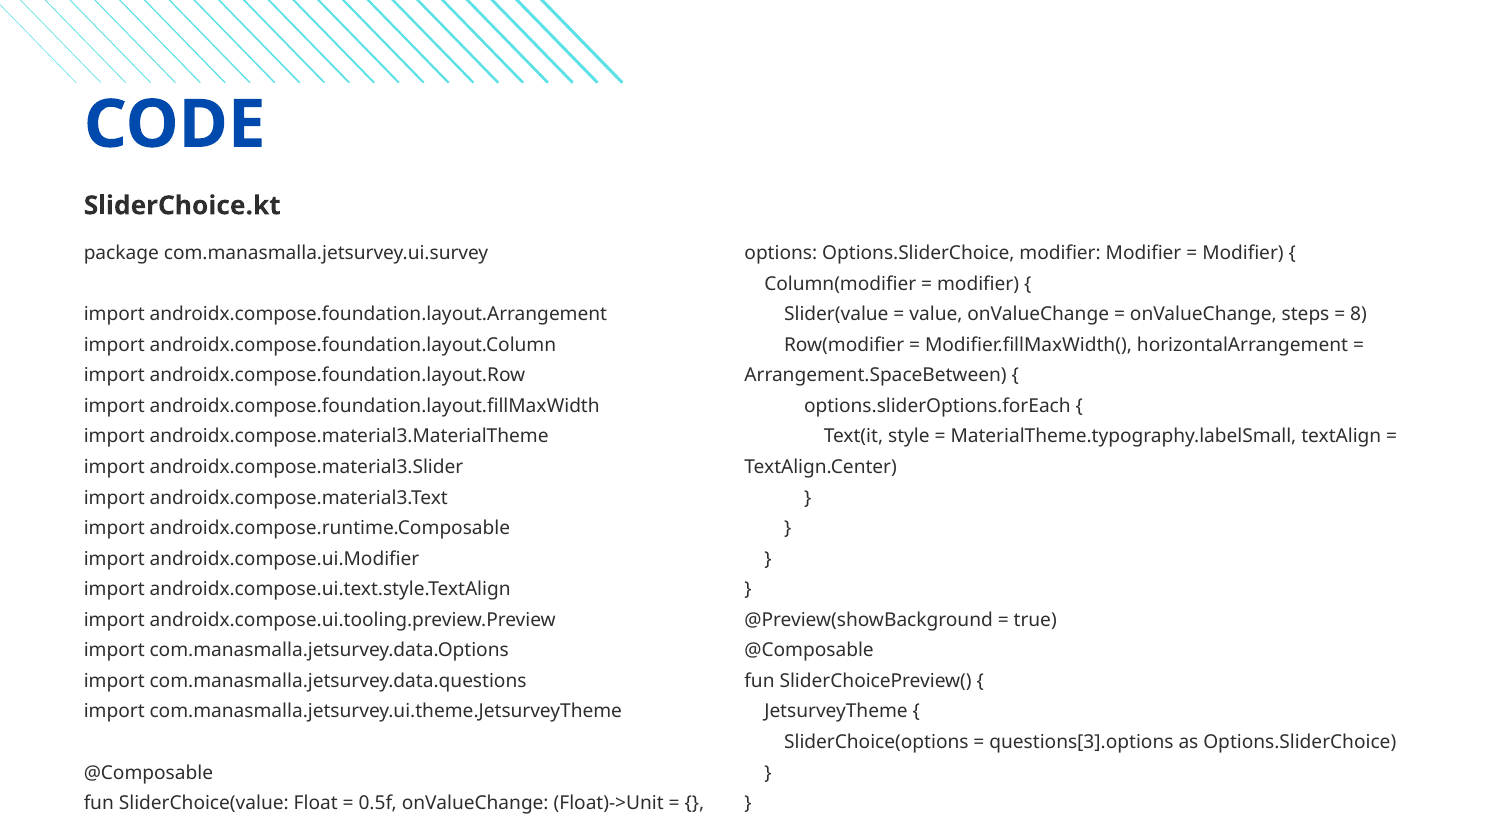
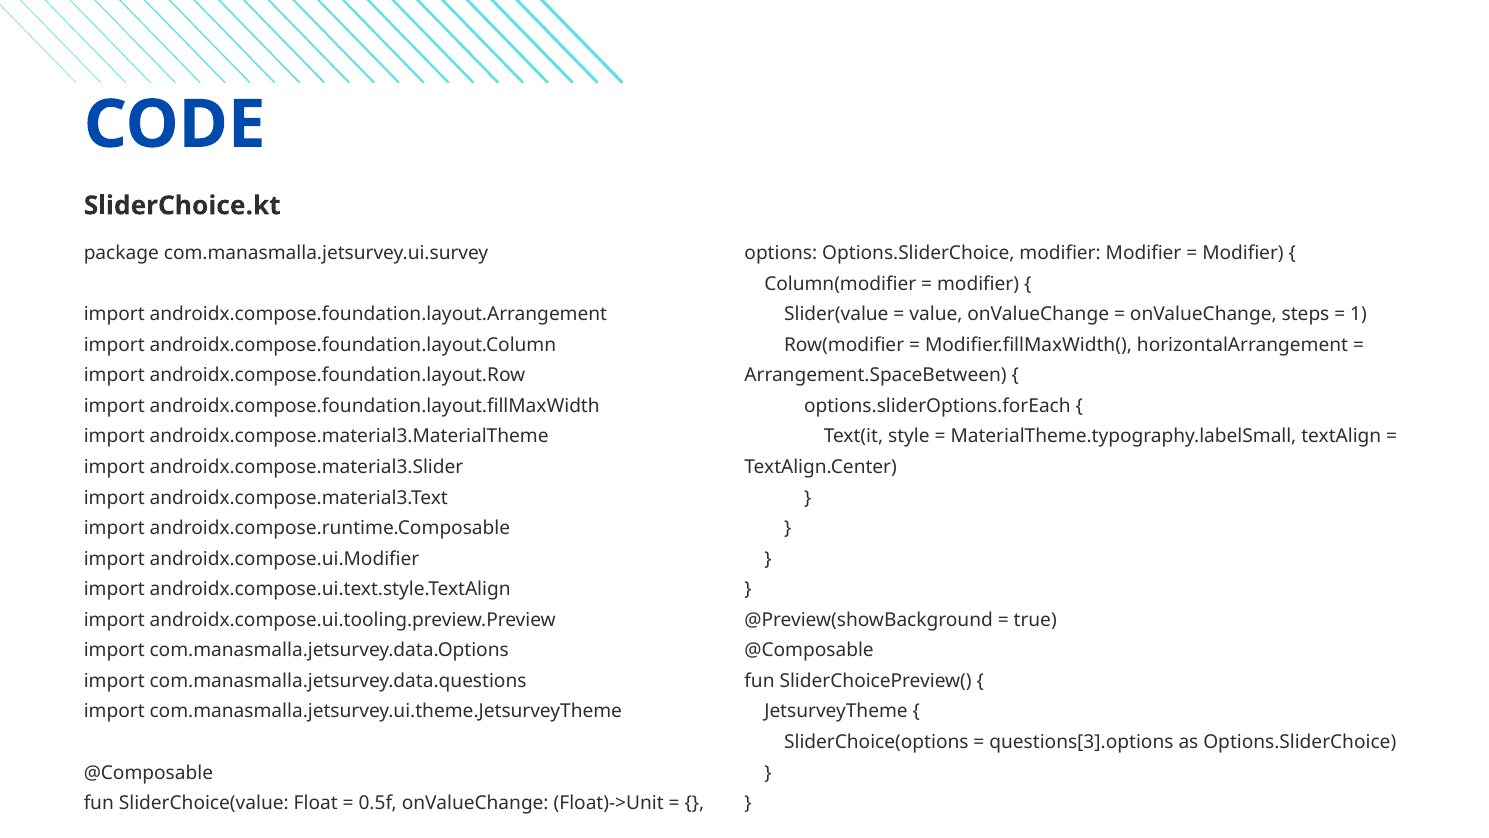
8: 8 -> 1 (1359, 314)
